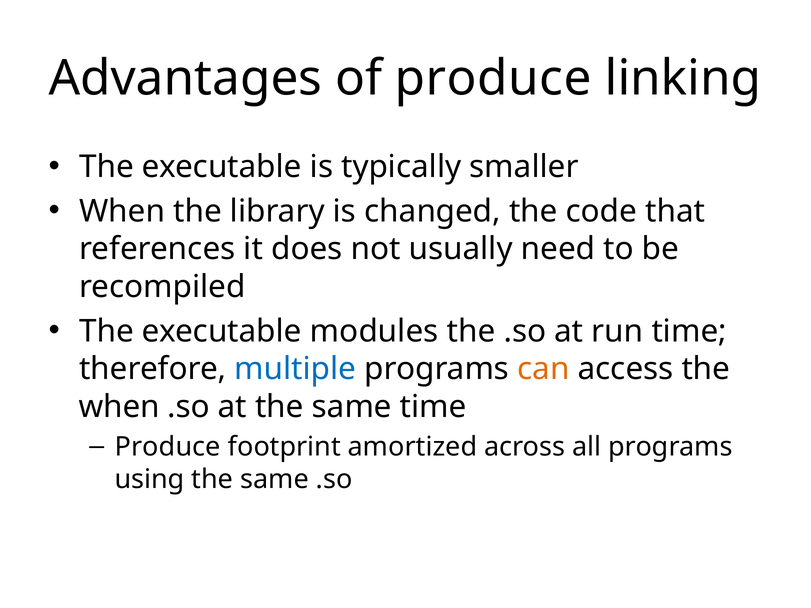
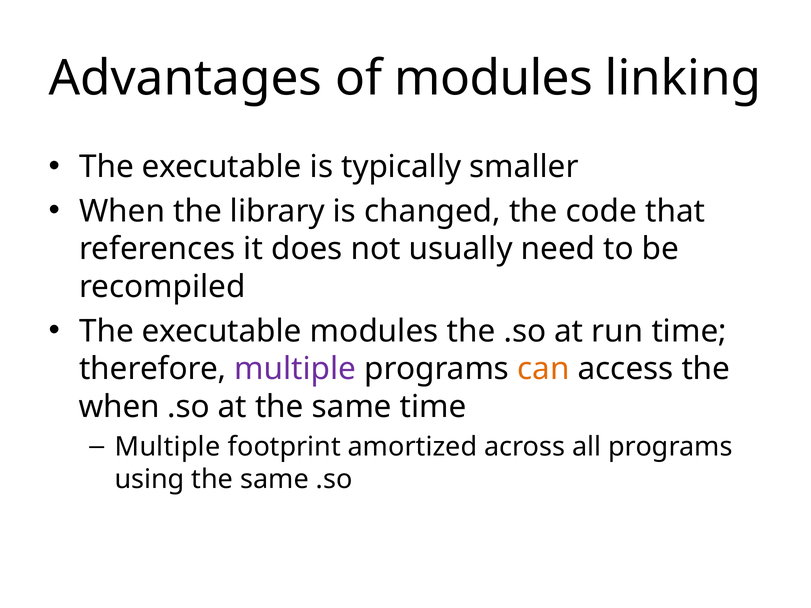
of produce: produce -> modules (494, 79)
multiple colour: blue -> purple (295, 369)
Produce: Produce -> Multiple (168, 447)
